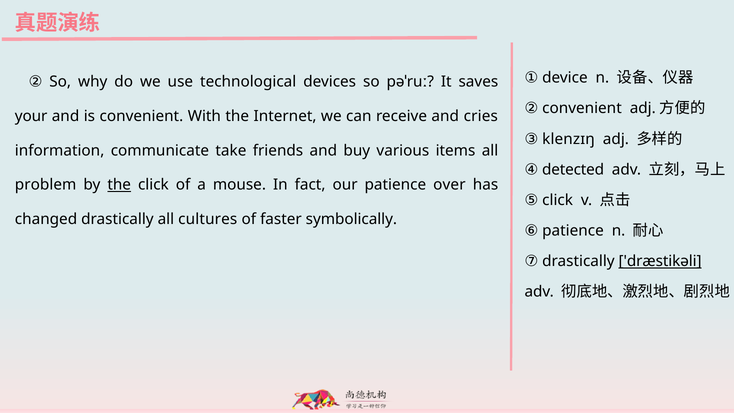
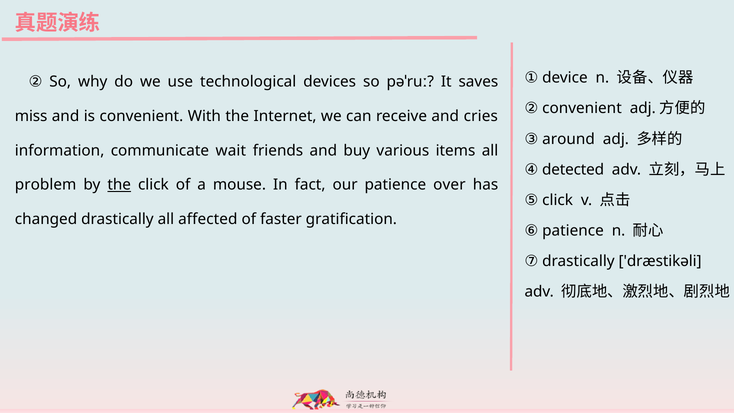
your: your -> miss (31, 116)
klenzɪŋ: klenzɪŋ -> around (569, 139)
take: take -> wait (231, 150)
cultures: cultures -> affected (208, 219)
symbolically: symbolically -> gratification (351, 219)
dræstikəli underline: present -> none (660, 261)
